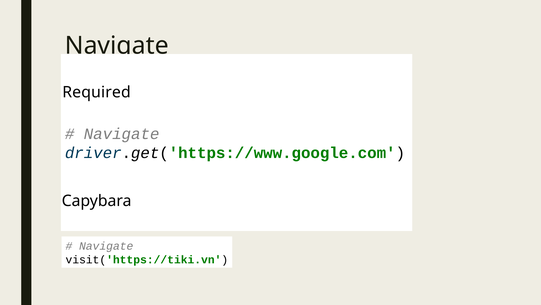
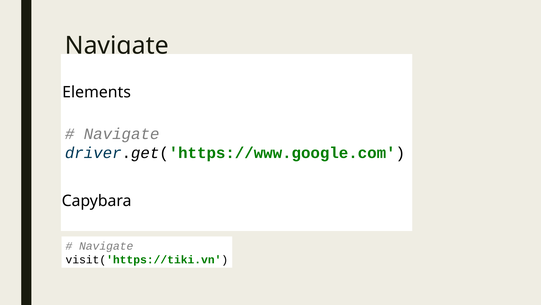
Required: Required -> Elements (97, 92)
